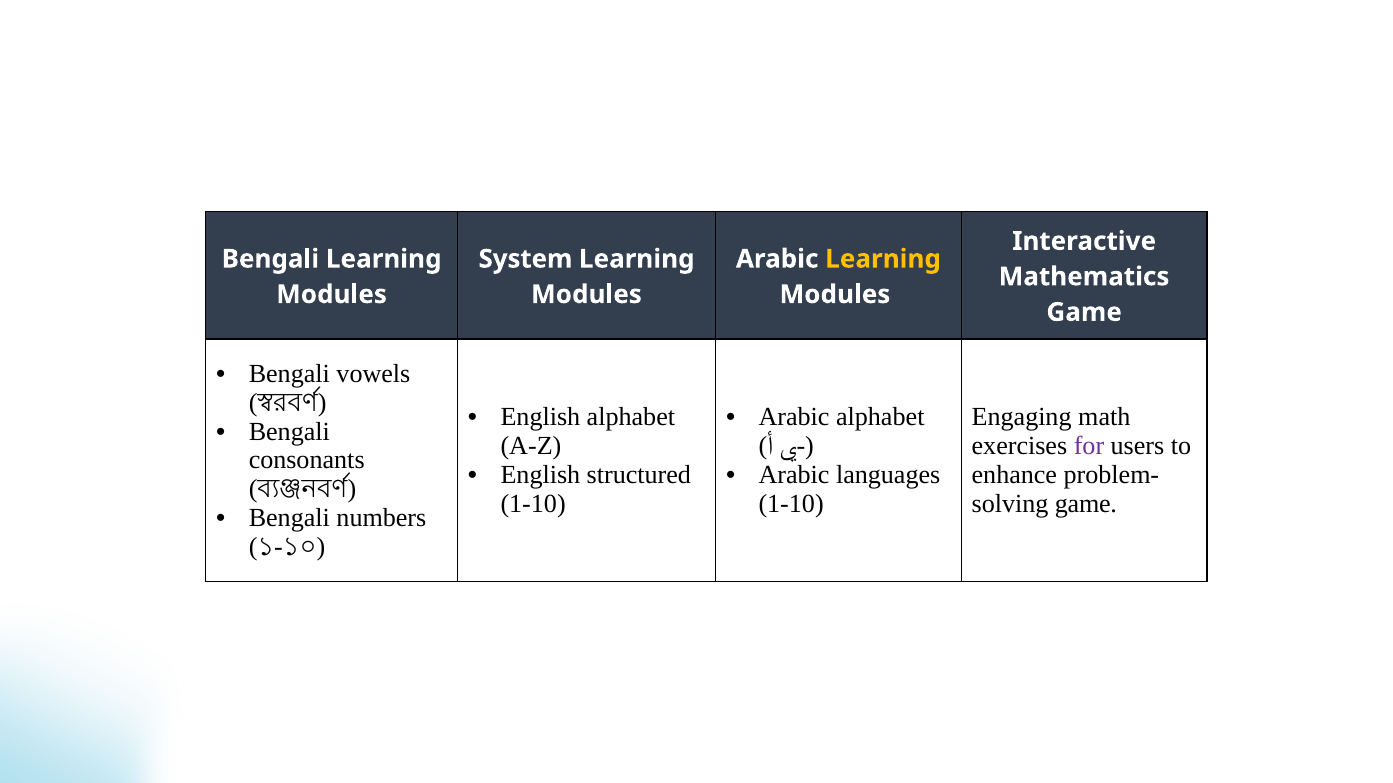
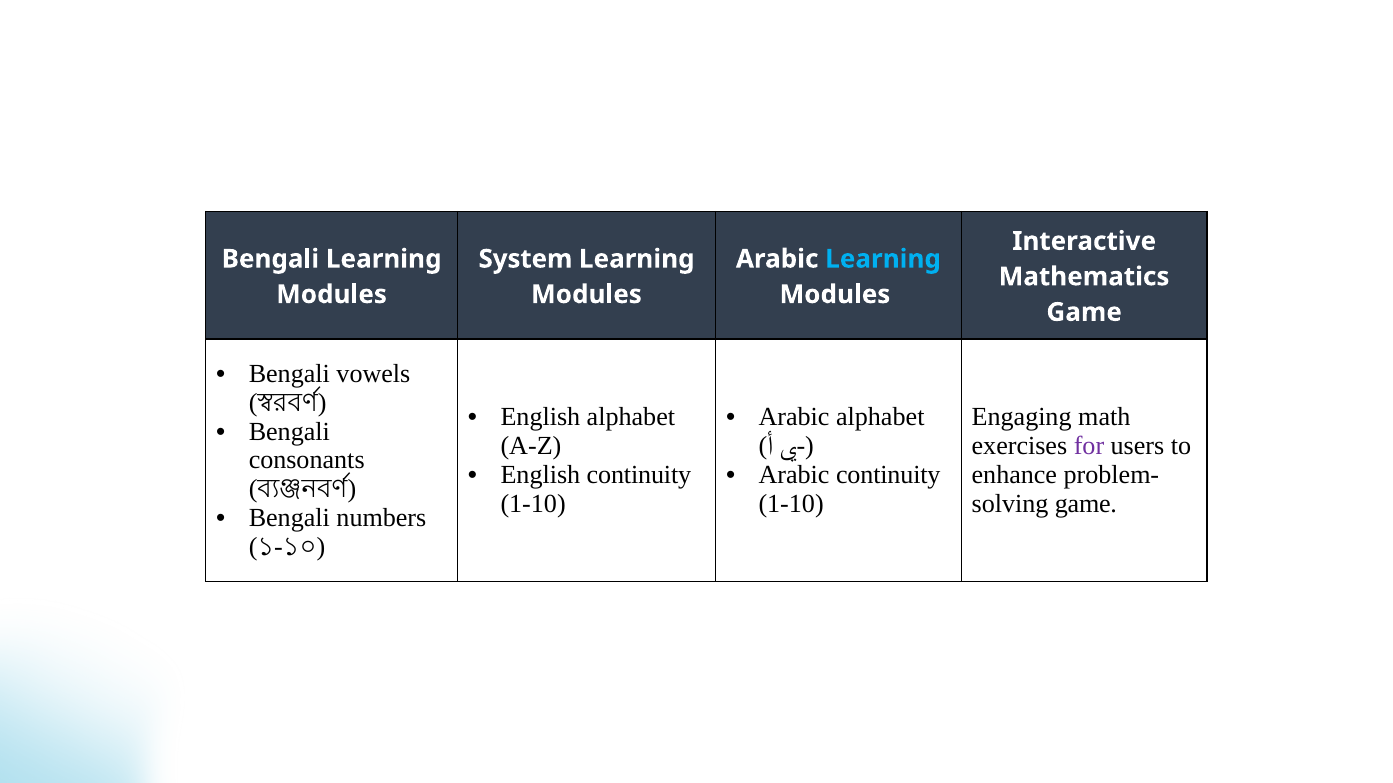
Learning colour: yellow -> light blue (883, 259)
English structured: structured -> continuity (639, 475)
Arabic languages: languages -> continuity (888, 475)
